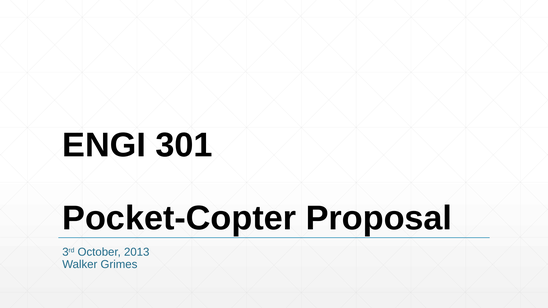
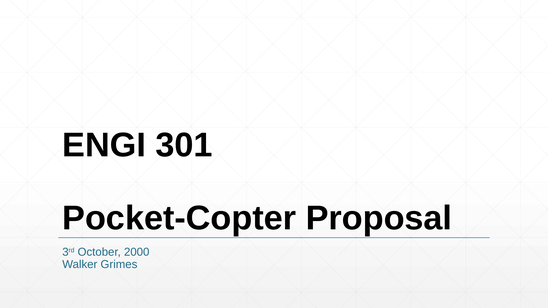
2013: 2013 -> 2000 (137, 252)
